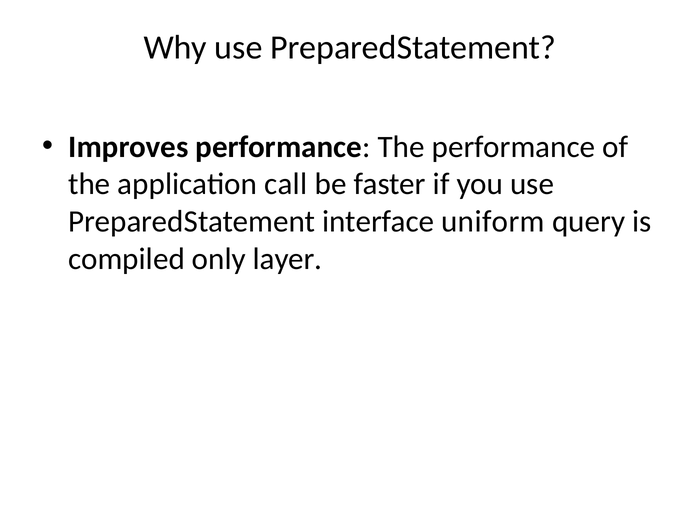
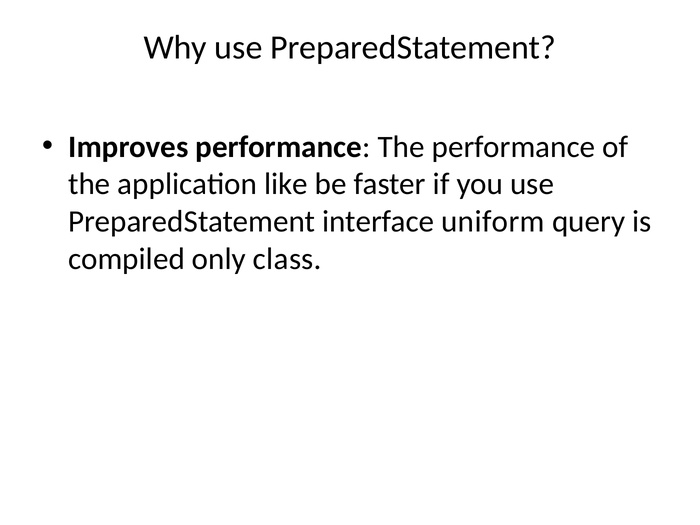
call: call -> like (286, 184)
layer: layer -> class (287, 259)
